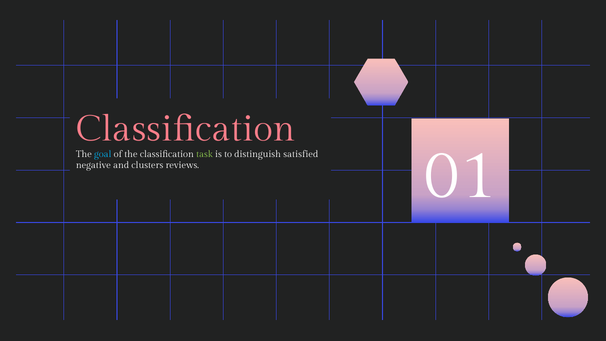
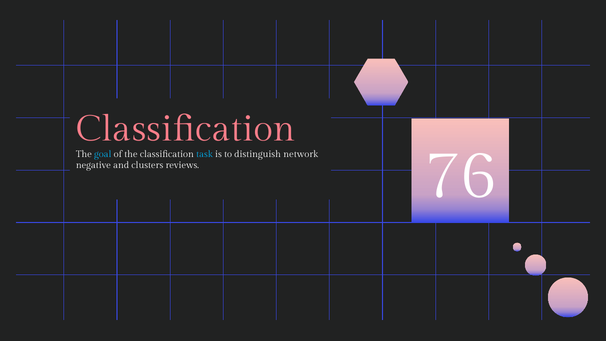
task colour: light green -> light blue (204, 154)
satisfied: satisfied -> network (301, 154)
01: 01 -> 76 (460, 175)
